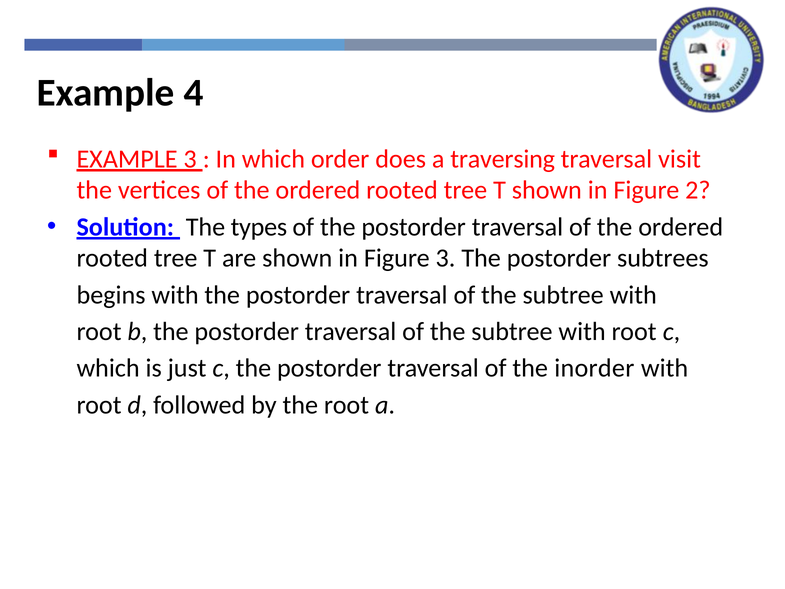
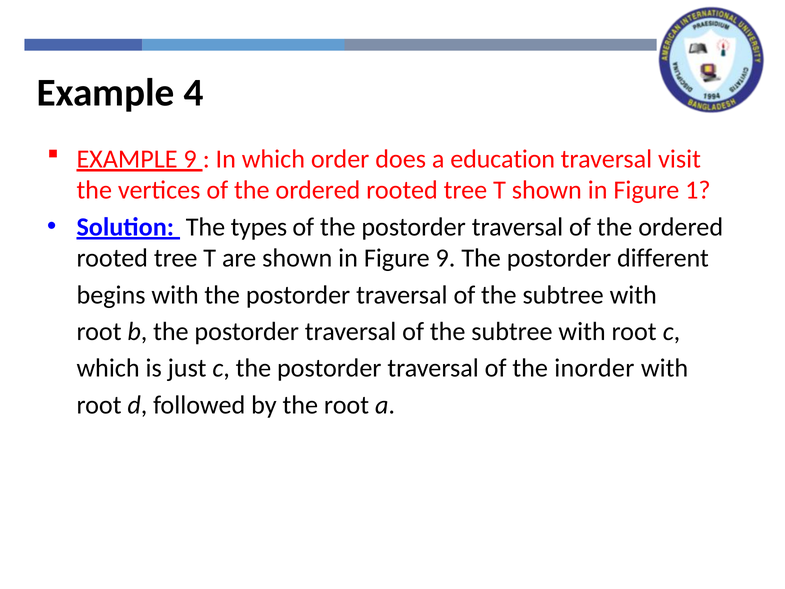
EXAMPLE 3: 3 -> 9 (190, 159)
traversing: traversing -> education (503, 159)
2: 2 -> 1 (698, 190)
Figure 3: 3 -> 9 (446, 258)
subtrees: subtrees -> different (663, 258)
